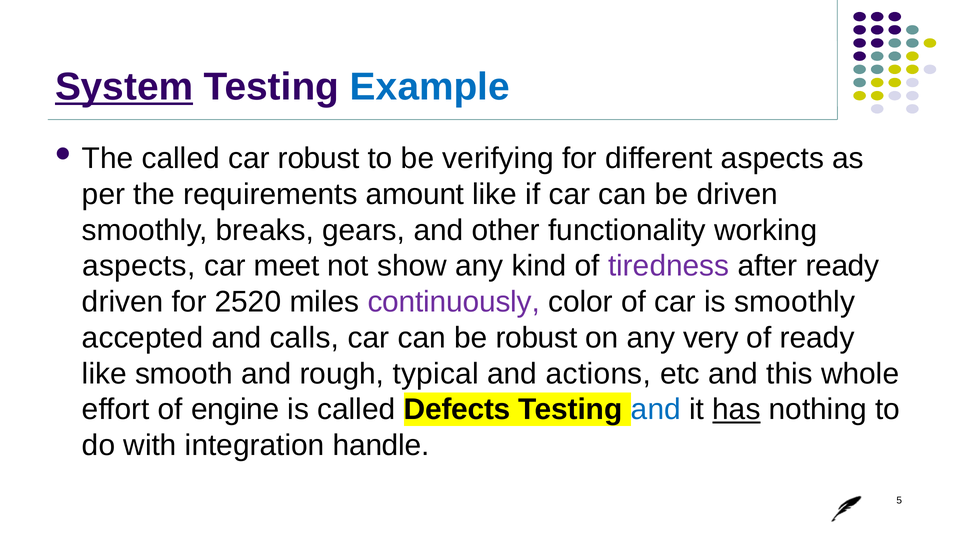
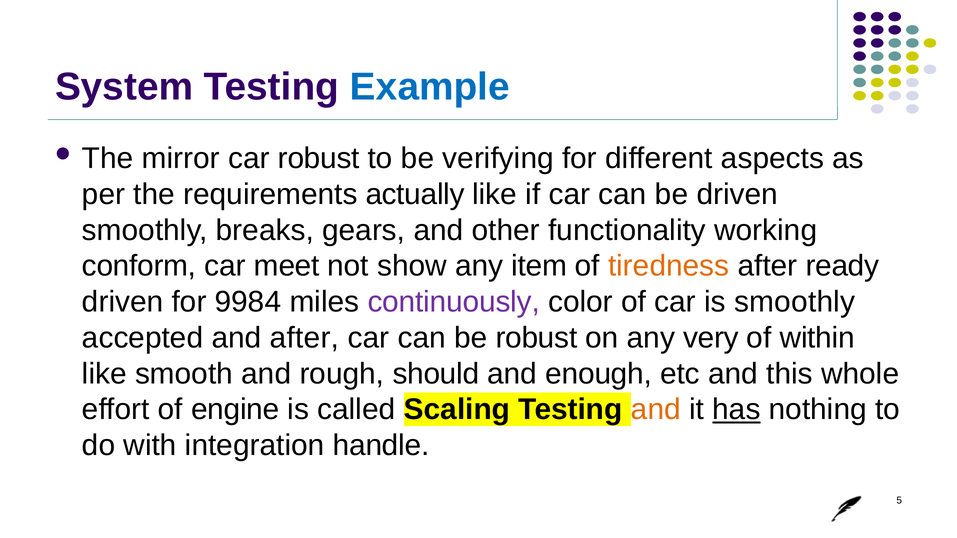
System underline: present -> none (124, 87)
The called: called -> mirror (181, 159)
amount: amount -> actually (415, 194)
aspects: aspects -> conform (139, 266)
kind: kind -> item (539, 266)
tiredness colour: purple -> orange (669, 266)
2520: 2520 -> 9984 (248, 302)
and calls: calls -> after (304, 338)
of ready: ready -> within (817, 338)
typical: typical -> should (436, 374)
actions: actions -> enough (599, 374)
Defects: Defects -> Scaling (457, 410)
and colour: blue -> orange (656, 410)
